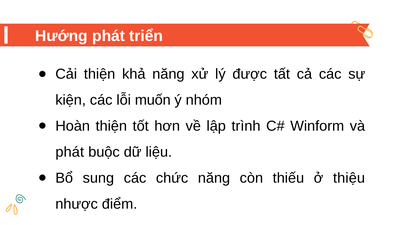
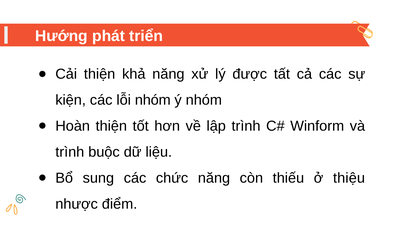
lỗi muốn: muốn -> nhóm (153, 100)
phát: phát -> trình (70, 152)
